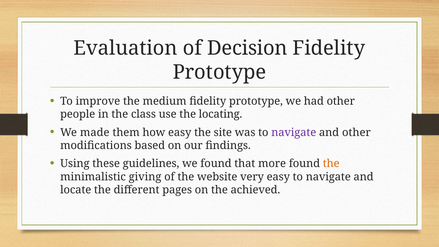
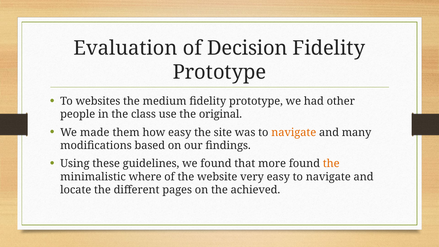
improve: improve -> websites (98, 101)
locating: locating -> original (221, 114)
navigate colour: purple -> orange (294, 132)
and other: other -> many (357, 132)
giving: giving -> where (145, 177)
